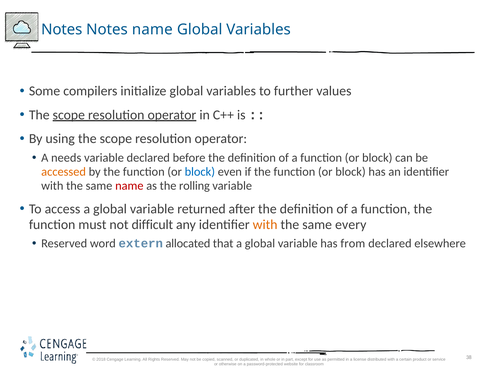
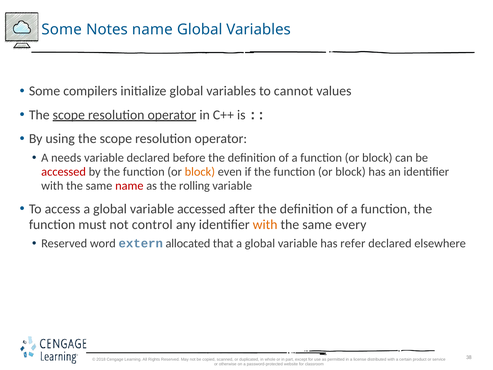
Notes: Notes -> Some (62, 30)
further: further -> cannot (293, 91)
accessed colour: orange -> red (64, 172)
block colour: blue -> orange (200, 172)
variable returned: returned -> accessed (201, 209)
difficult: difficult -> control (152, 224)
from: from -> refer (353, 243)
